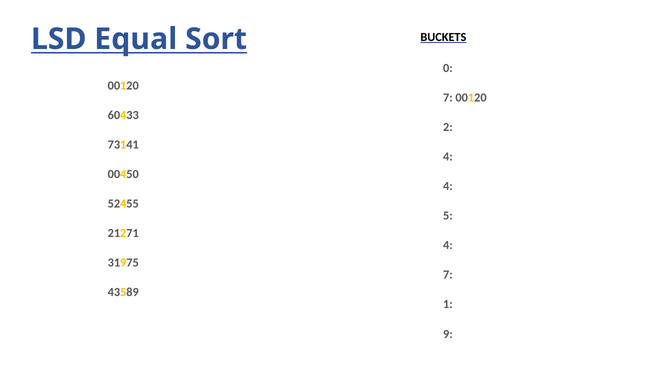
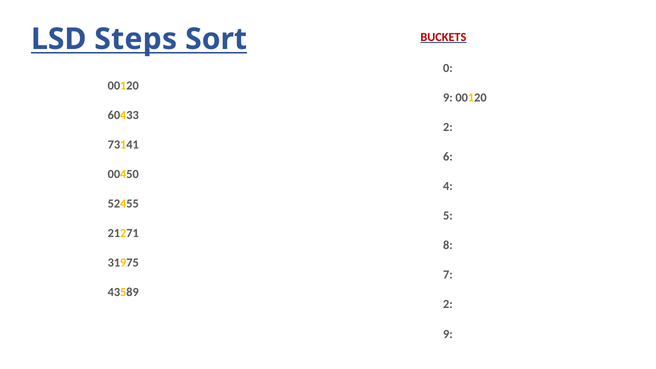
BUCKETS colour: black -> red (443, 37)
Equal: Equal -> Steps (136, 39)
7: 7 -> 9 (448, 98)
4: 4 -> 6 (448, 157)
4: 4 -> 8 (448, 245)
1: 1 -> 2 (448, 304)
